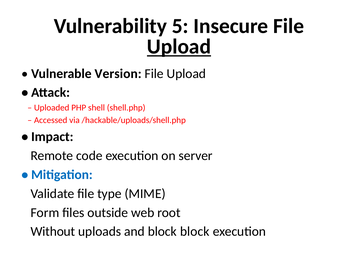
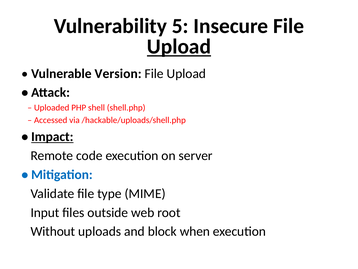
Impact underline: none -> present (52, 137)
Form: Form -> Input (45, 212)
block block: block -> when (195, 231)
